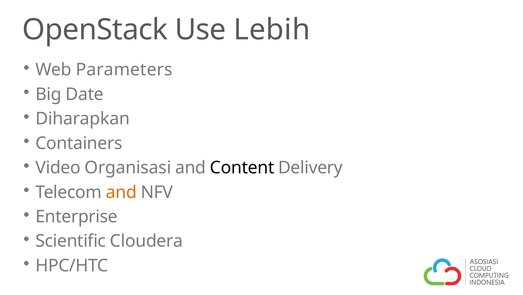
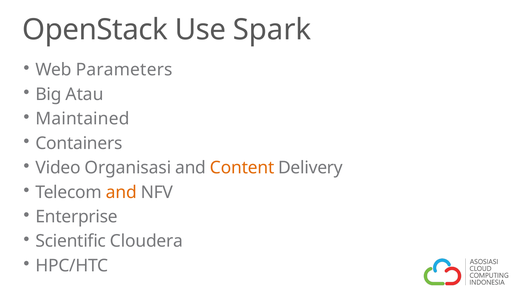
Lebih: Lebih -> Spark (272, 30)
Date: Date -> Atau (85, 94)
Diharapkan: Diharapkan -> Maintained (83, 118)
Content colour: black -> orange (242, 167)
